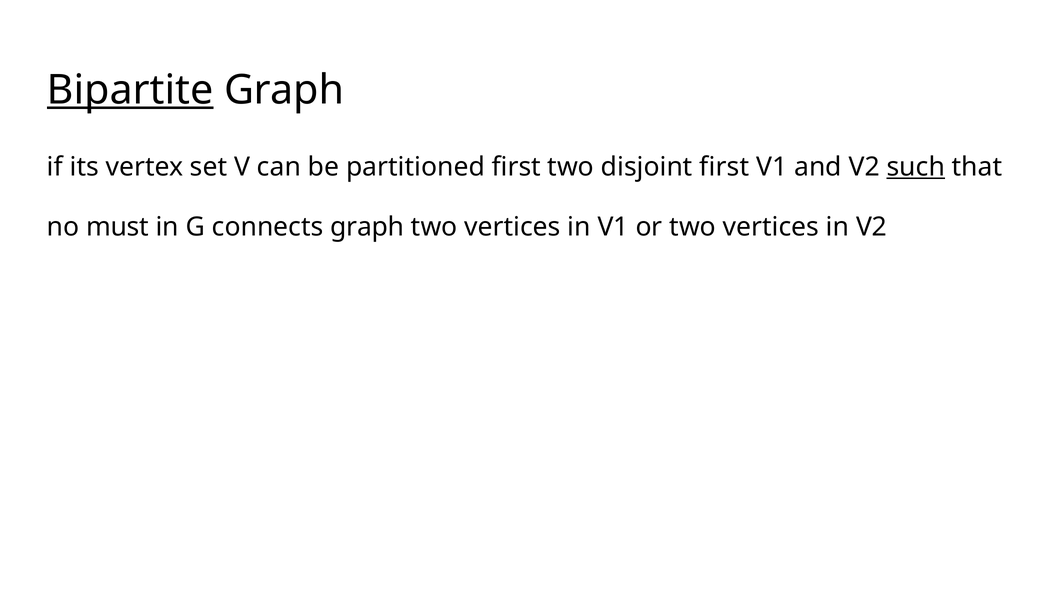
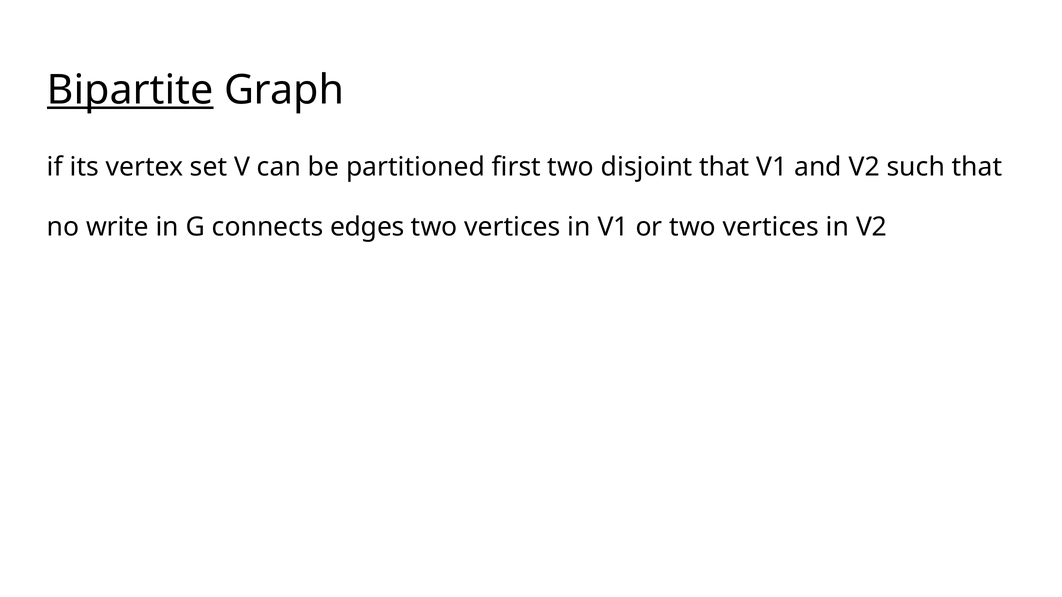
disjoint first: first -> that (724, 167)
such underline: present -> none (916, 167)
must: must -> write (117, 227)
connects graph: graph -> edges (367, 227)
